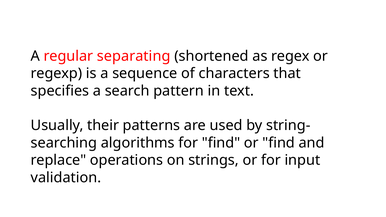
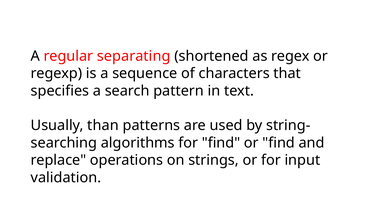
their: their -> than (103, 126)
